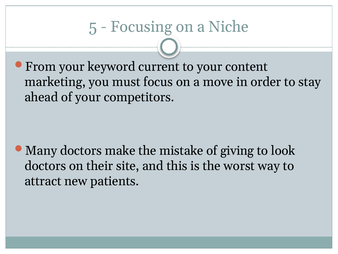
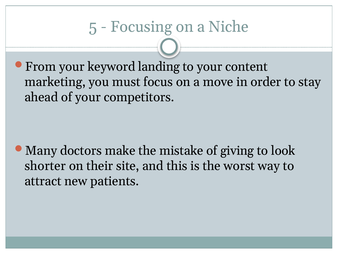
current: current -> landing (159, 67)
doctors: doctors -> shorter (45, 166)
